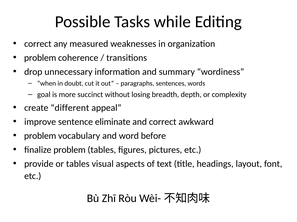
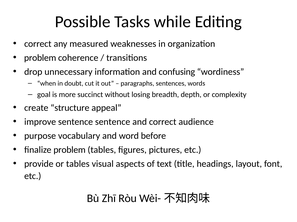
summary: summary -> confusing (177, 72)
different: different -> structure (70, 108)
sentence eliminate: eliminate -> sentence (113, 122)
awkward: awkward -> audience (196, 122)
problem: problem -> purpose (40, 136)
